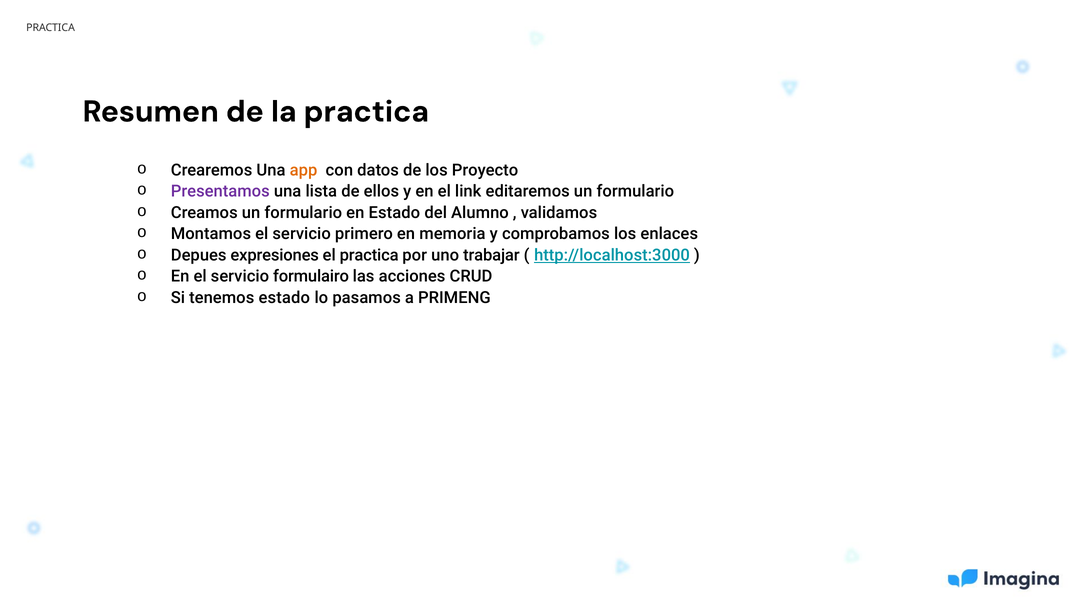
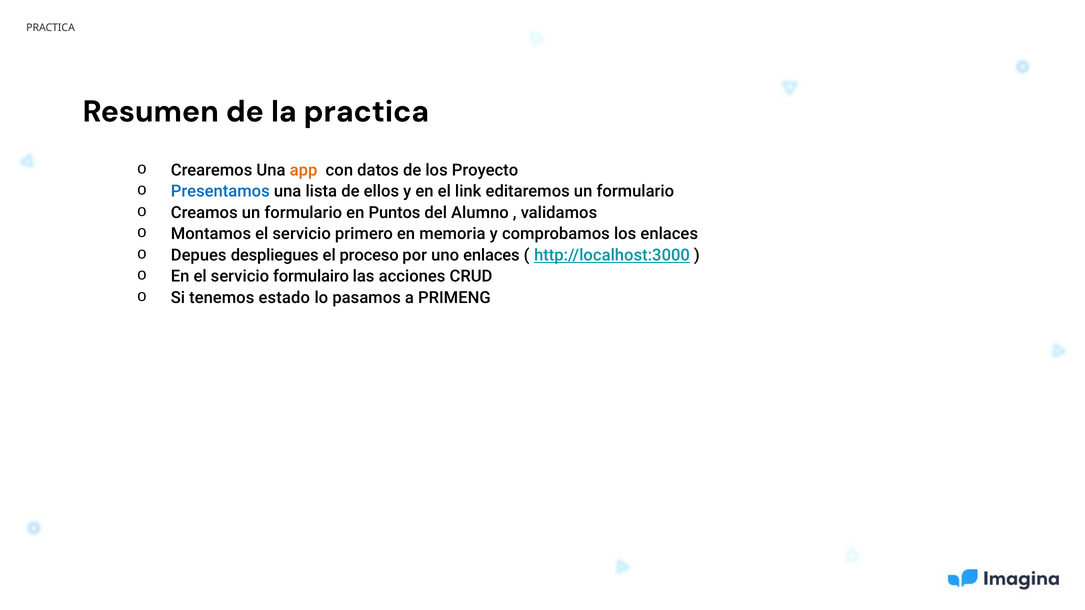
Presentamos colour: purple -> blue (220, 192)
en Estado: Estado -> Puntos (394, 213)
expresiones: expresiones -> despliegues (275, 255)
el practica: practica -> proceso (369, 255)
uno trabajar: trabajar -> enlaces (491, 255)
